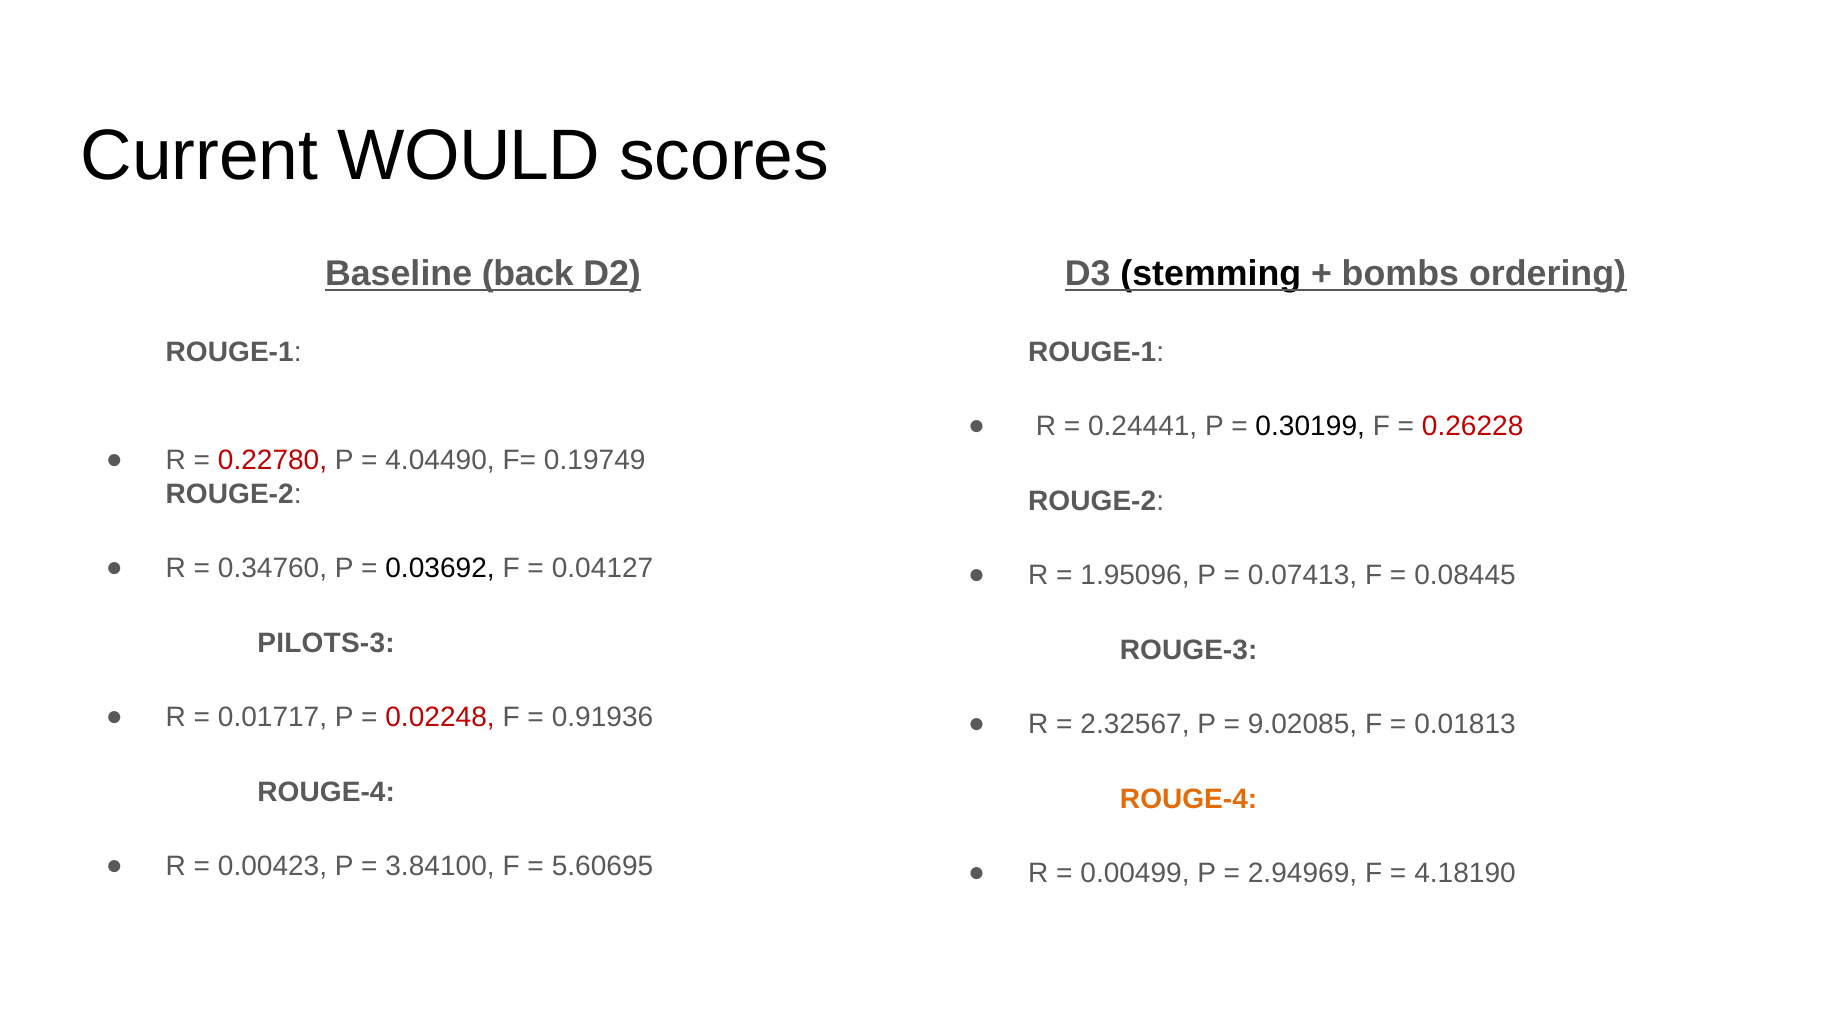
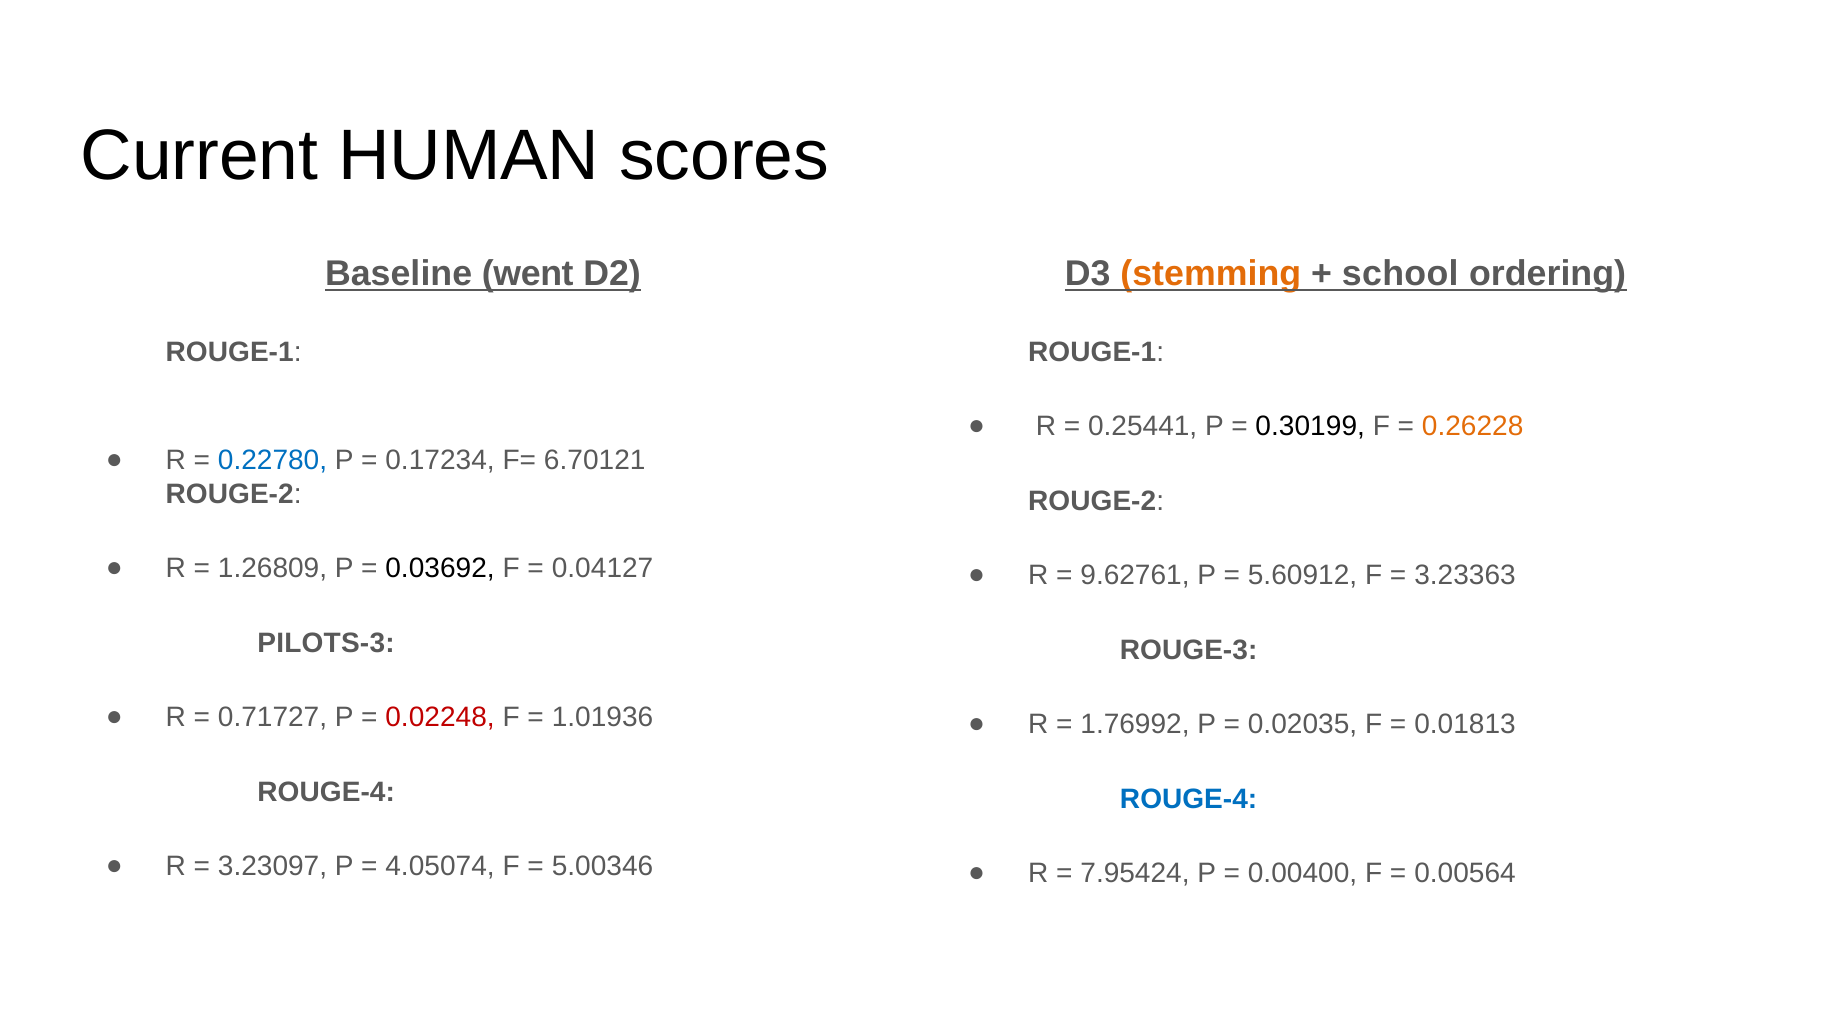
WOULD: WOULD -> HUMAN (469, 156)
back: back -> went (528, 274)
stemming colour: black -> orange (1211, 274)
bombs: bombs -> school (1400, 274)
0.24441: 0.24441 -> 0.25441 (1143, 427)
0.26228 colour: red -> orange (1473, 427)
0.22780 colour: red -> blue (273, 460)
4.04490: 4.04490 -> 0.17234 (440, 460)
0.19749: 0.19749 -> 6.70121 (595, 460)
0.34760: 0.34760 -> 1.26809 (273, 568)
1.95096: 1.95096 -> 9.62761 (1135, 576)
0.07413: 0.07413 -> 5.60912 (1303, 576)
0.08445: 0.08445 -> 3.23363 (1465, 576)
0.01717: 0.01717 -> 0.71727 (273, 717)
0.91936: 0.91936 -> 1.01936 (603, 717)
2.32567: 2.32567 -> 1.76992 (1135, 724)
9.02085: 9.02085 -> 0.02035 (1303, 724)
ROUGE-4 colour: orange -> blue (1189, 799)
0.00423: 0.00423 -> 3.23097 (273, 866)
3.84100: 3.84100 -> 4.05074 (440, 866)
5.60695: 5.60695 -> 5.00346 (603, 866)
0.00499: 0.00499 -> 7.95424 (1135, 873)
2.94969: 2.94969 -> 0.00400 (1303, 873)
4.18190: 4.18190 -> 0.00564 (1465, 873)
